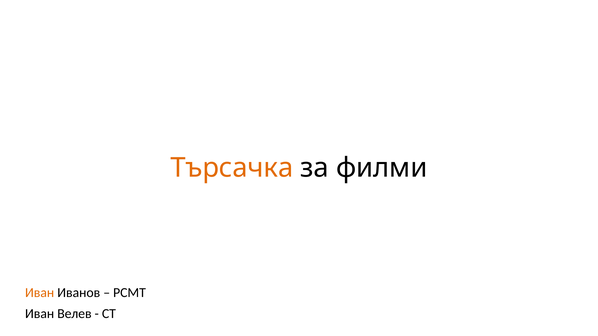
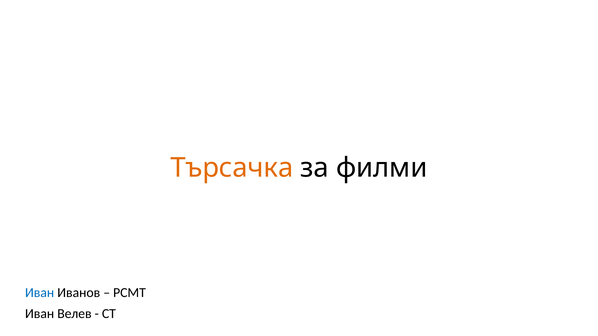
Иван colour: orange -> blue (40, 293)
